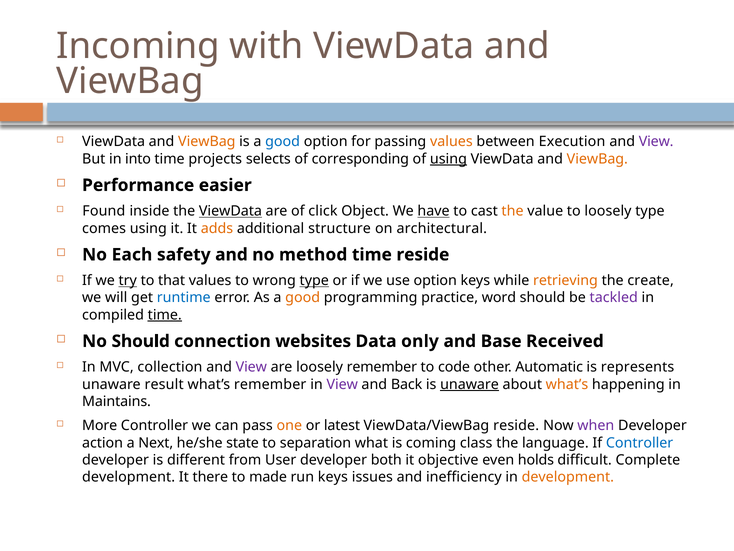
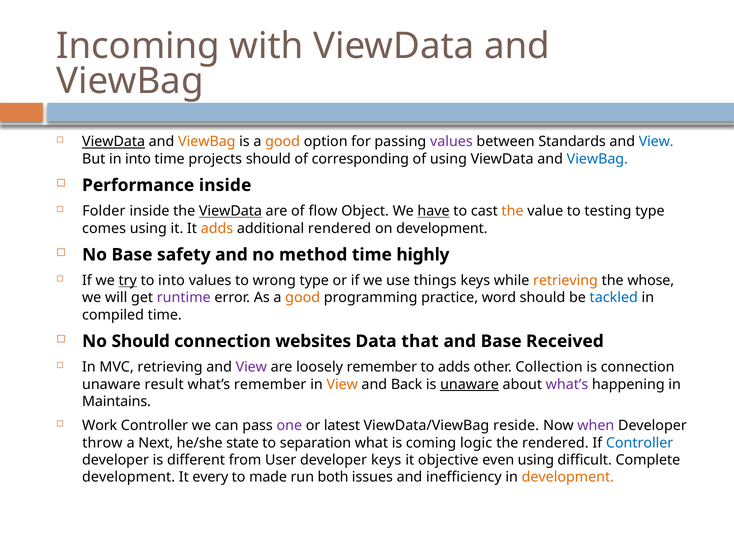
ViewData underline: none -> present (114, 142)
good colour: blue -> orange (283, 142)
values colour: orange -> purple (451, 142)
Execution: Execution -> Standards (572, 142)
View colour: purple -> blue (656, 142)
projects selects: selects -> should (268, 159)
using underline: present -> none (448, 159)
ViewBag colour: orange -> blue (597, 159)
Performance easier: easier -> inside (225, 185)
Found: Found -> Folder (104, 211)
click: click -> flow (323, 211)
to loosely: loosely -> testing (608, 211)
additional structure: structure -> rendered (340, 228)
on architectural: architectural -> development (442, 228)
No Each: Each -> Base (132, 254)
time reside: reside -> highly (423, 254)
to that: that -> into (171, 280)
type underline: present -> none (314, 280)
use option: option -> things (435, 280)
create: create -> whose (651, 280)
runtime colour: blue -> purple (184, 297)
tackled colour: purple -> blue (614, 297)
time underline: present -> none (165, 315)
only: only -> that (420, 341)
MVC collection: collection -> retrieving (170, 367)
to code: code -> adds (454, 367)
Automatic: Automatic -> Collection (549, 367)
is represents: represents -> connection (638, 367)
View colour: purple -> orange (342, 384)
what’s colour: orange -> purple (567, 384)
More: More -> Work (100, 425)
one colour: orange -> purple (289, 425)
action: action -> throw (102, 443)
class: class -> logic (476, 443)
the language: language -> rendered (555, 443)
developer both: both -> keys (386, 460)
even holds: holds -> using (536, 460)
there: there -> every (210, 477)
run keys: keys -> both (333, 477)
